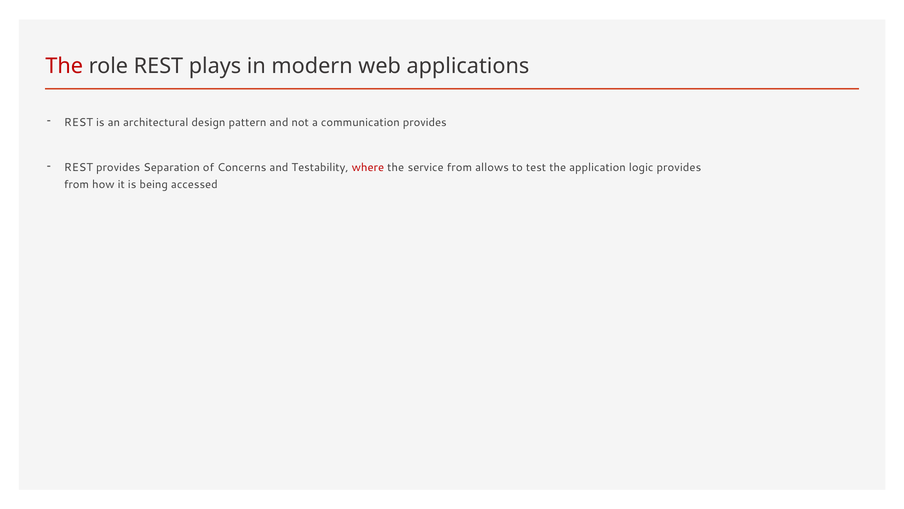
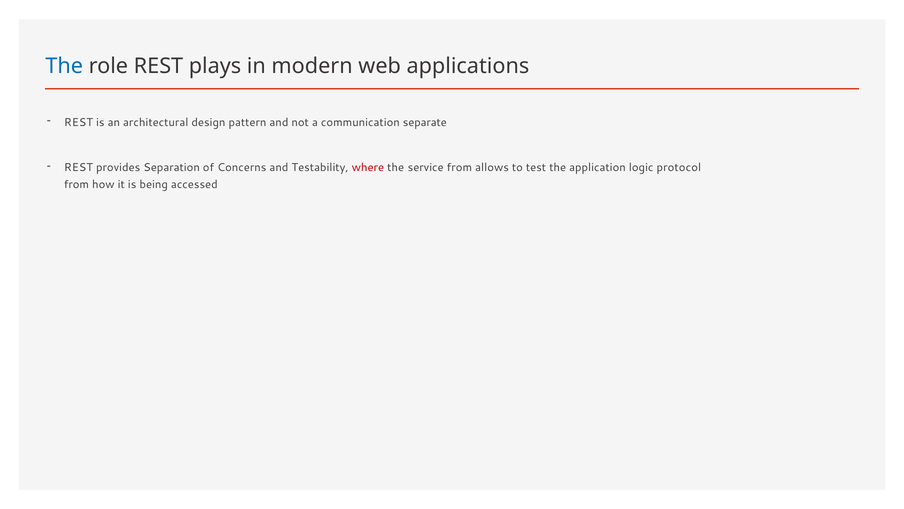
The colour: red -> blue (64, 66)
communication provides: provides -> separate (425, 122)
logic provides: provides -> protocol (679, 167)
